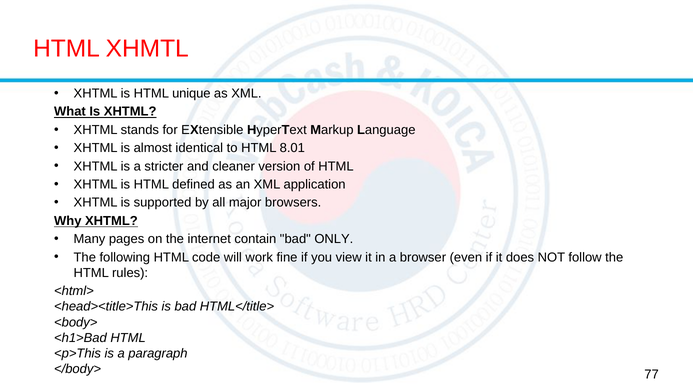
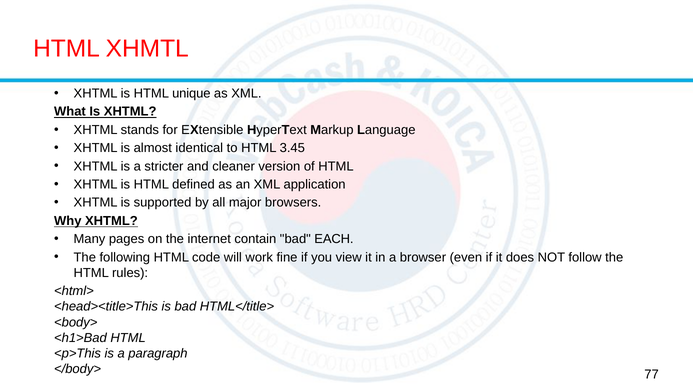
8.01: 8.01 -> 3.45 (292, 148)
ONLY: ONLY -> EACH (334, 239)
